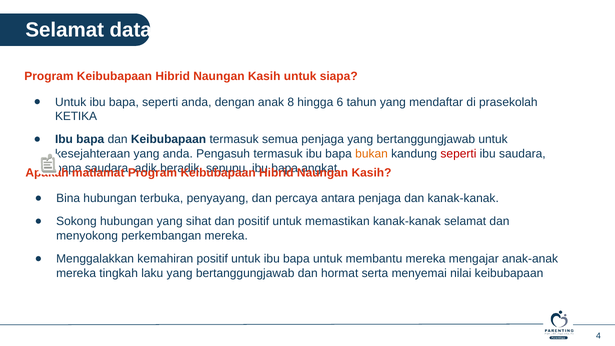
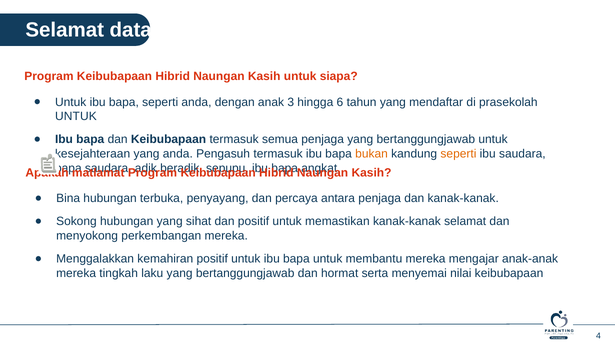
8: 8 -> 3 (291, 102)
KETIKA: KETIKA -> UNTUK (76, 116)
seperti colour: red -> orange (458, 154)
